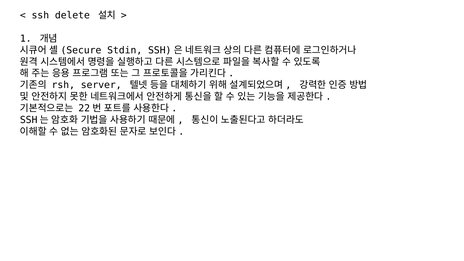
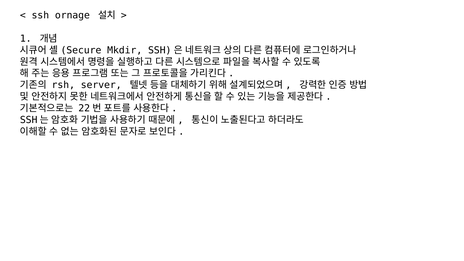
delete: delete -> ornage (72, 15)
Stdin: Stdin -> Mkdir (125, 50)
